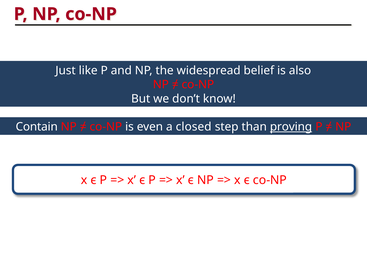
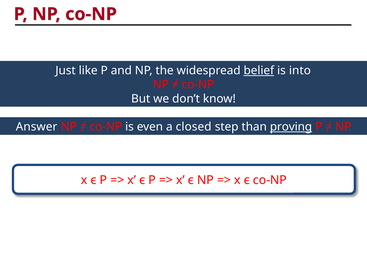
belief underline: none -> present (259, 71)
also: also -> into (300, 71)
Contain: Contain -> Answer (37, 127)
